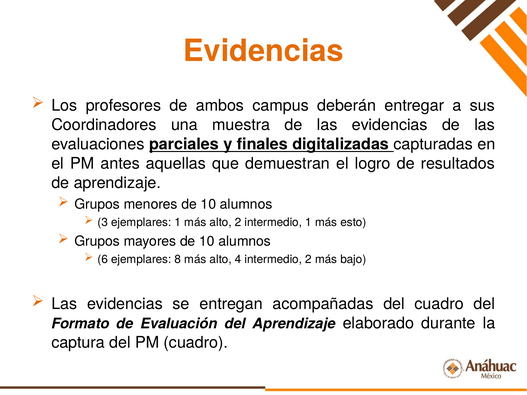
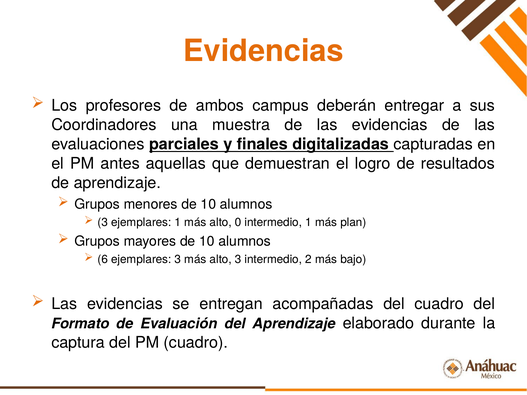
alto 2: 2 -> 0 (238, 222)
esto: esto -> plan (353, 222)
ejemplares 8: 8 -> 3 (178, 260)
alto 4: 4 -> 3 (238, 260)
